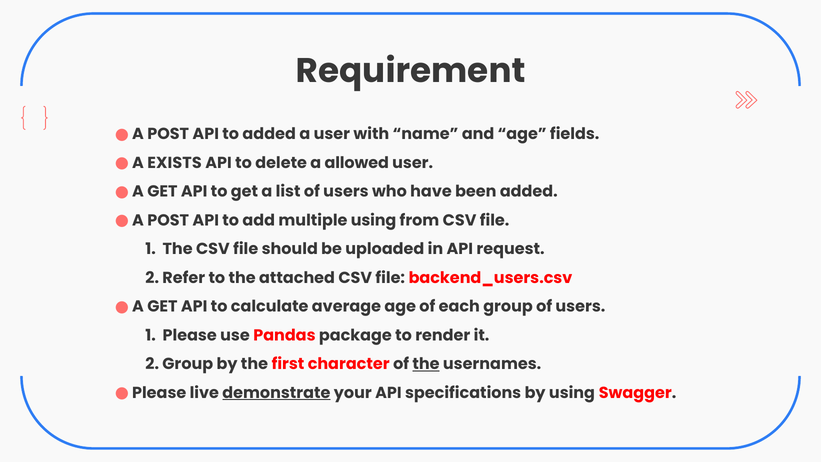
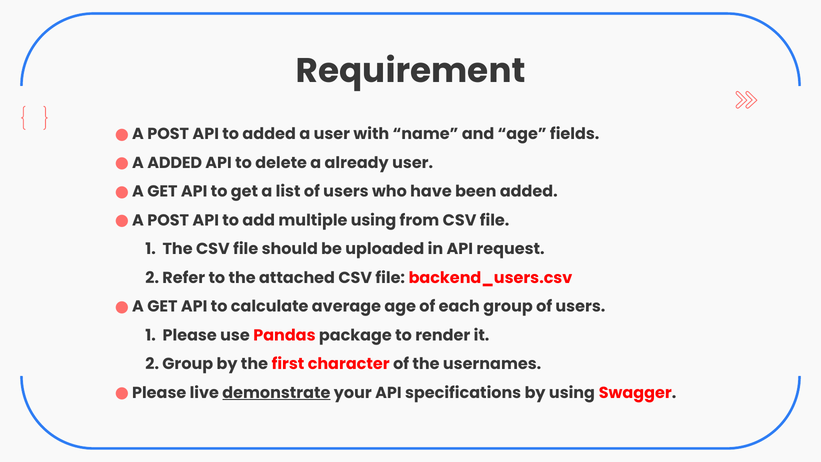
A EXISTS: EXISTS -> ADDED (175, 163)
allowed: allowed -> already (357, 163)
the underline: present -> none (426, 364)
